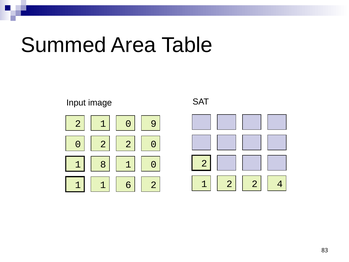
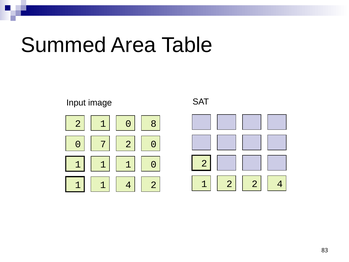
9: 9 -> 8 (154, 124)
2: 2 -> 7 (103, 144)
8: 8 -> 1 (103, 164)
1 6: 6 -> 4 (128, 185)
